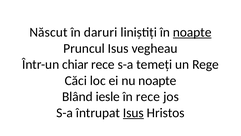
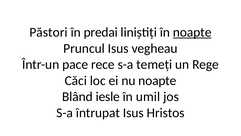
Născut: Născut -> Păstori (49, 32)
daruri: daruri -> predai (101, 32)
chiar: chiar -> pace (75, 64)
în rece: rece -> umil (148, 96)
Isus underline: present -> none (133, 112)
